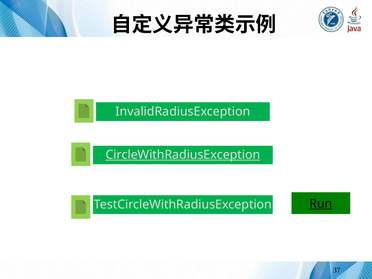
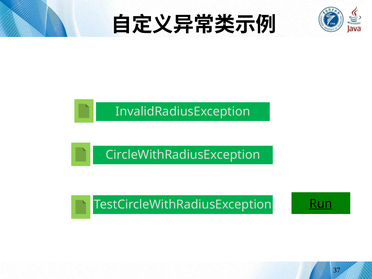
CircleWithRadiusException underline: present -> none (183, 155)
